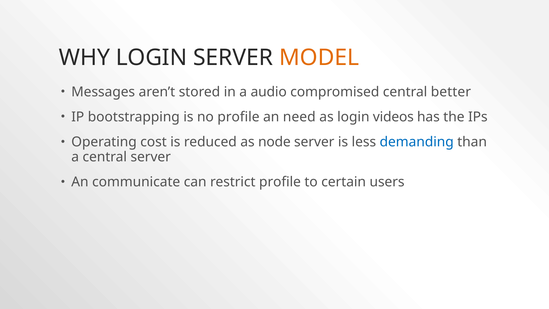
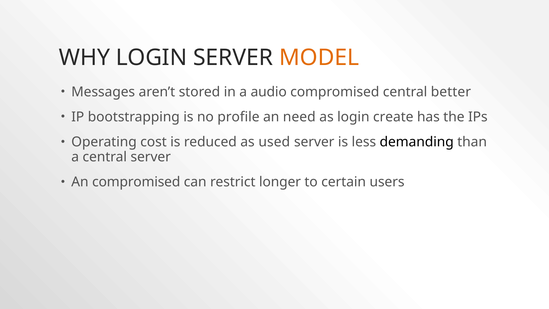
videos: videos -> create (393, 117)
node: node -> used (274, 142)
demanding colour: blue -> black (417, 142)
An communicate: communicate -> compromised (136, 182)
restrict profile: profile -> longer (280, 182)
